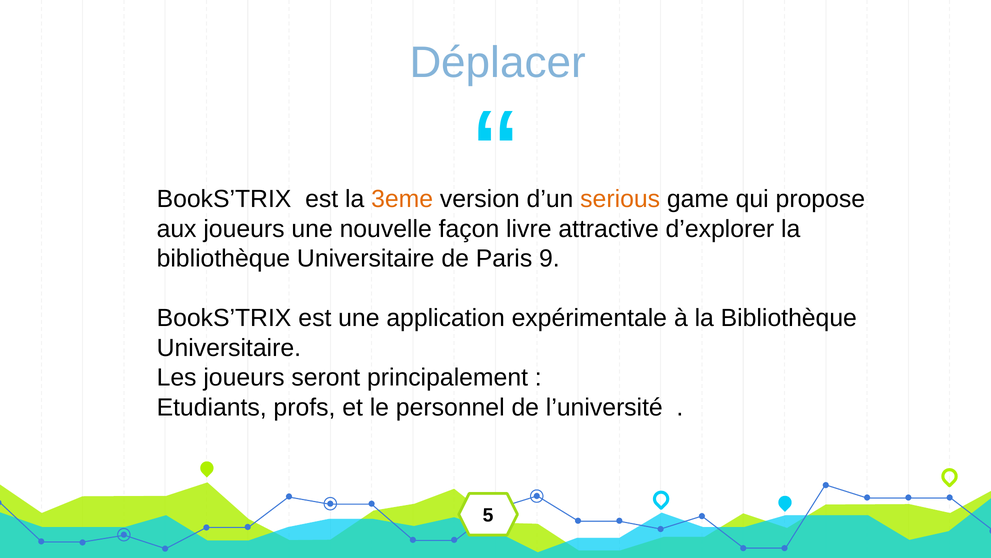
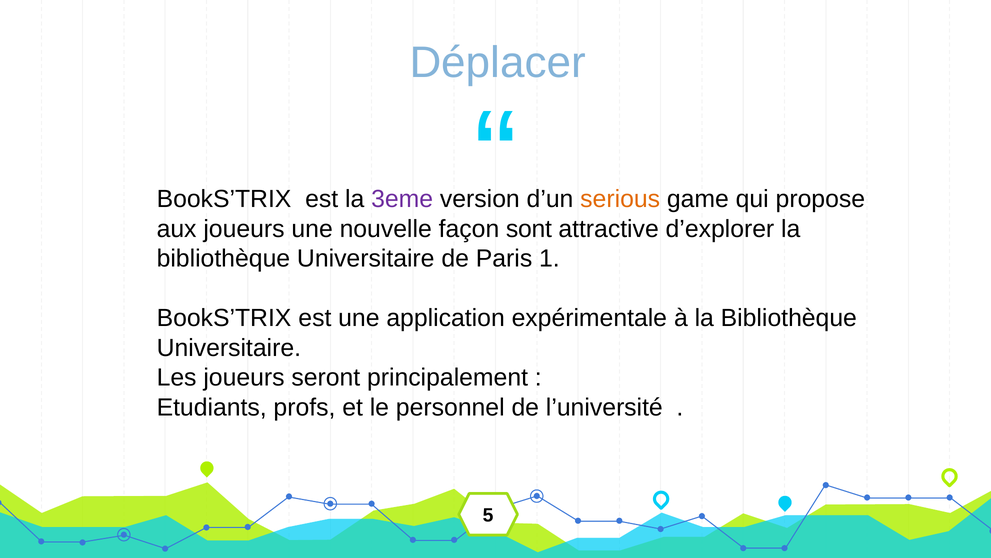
3eme colour: orange -> purple (402, 199)
livre: livre -> sont (529, 229)
9: 9 -> 1 (549, 258)
